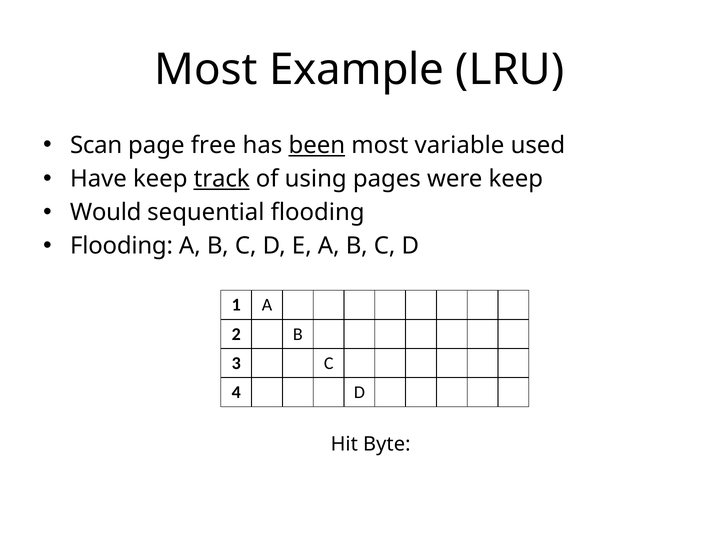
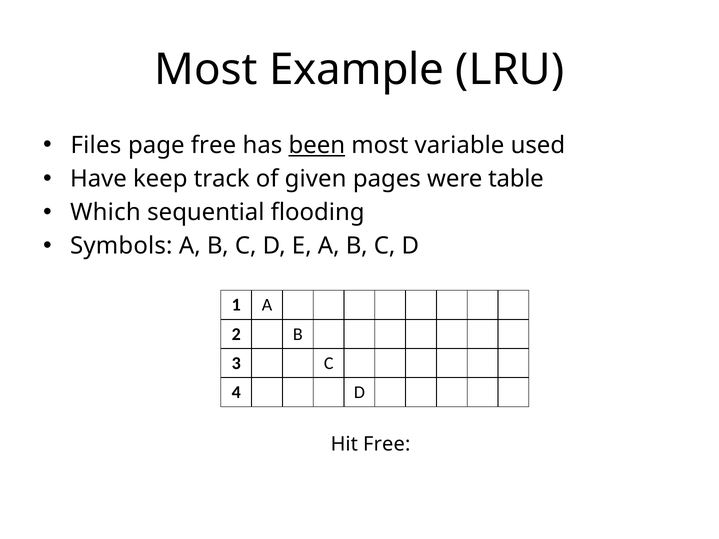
Scan: Scan -> Files (96, 145)
track underline: present -> none (222, 179)
using: using -> given (316, 179)
were keep: keep -> table (516, 179)
Would: Would -> Which (105, 213)
Flooding: Flooding -> Symbols (121, 246)
Hit Byte: Byte -> Free (387, 444)
